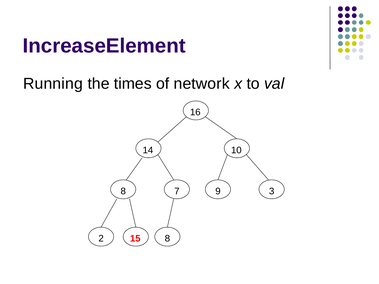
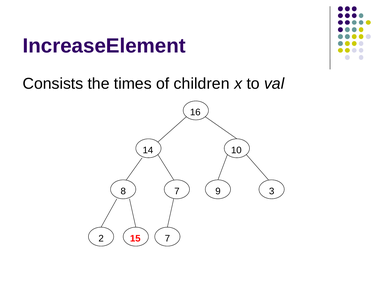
Running: Running -> Consists (53, 84)
network: network -> children (202, 84)
15 8: 8 -> 7 (167, 239)
